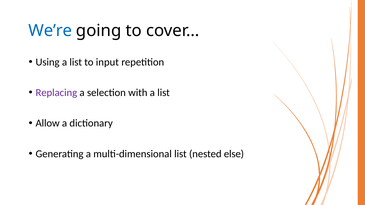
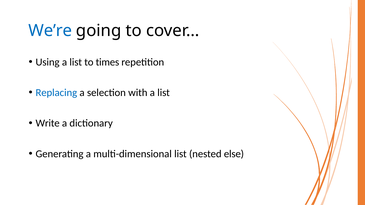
input: input -> times (107, 62)
Replacing colour: purple -> blue (56, 93)
Allow: Allow -> Write (48, 123)
